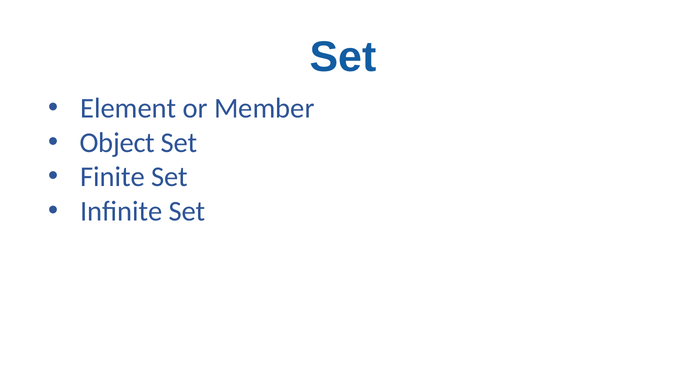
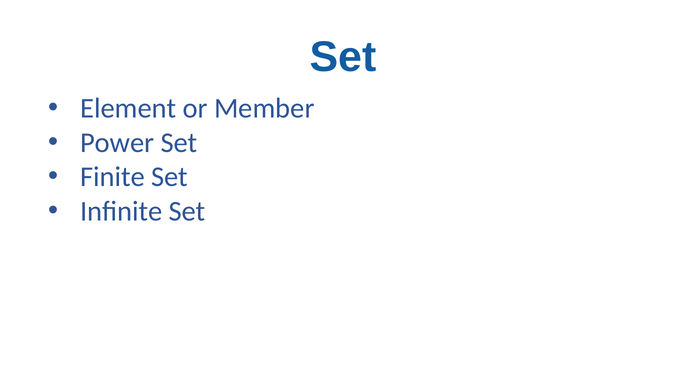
Object: Object -> Power (117, 143)
